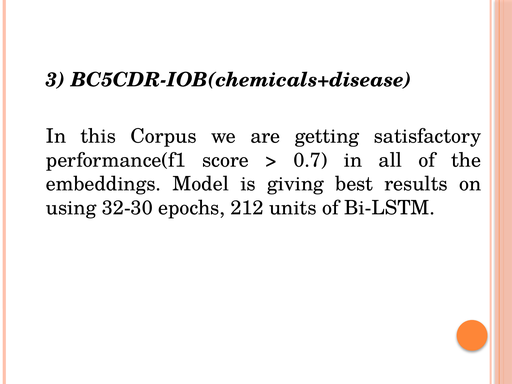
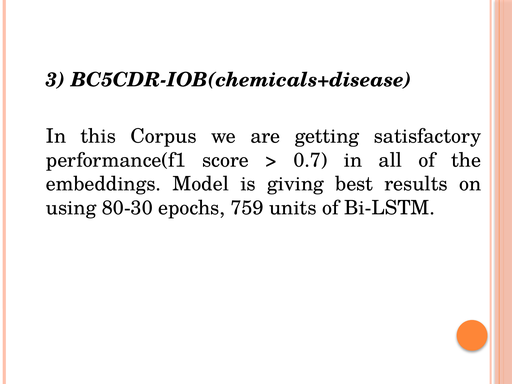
32-30: 32-30 -> 80-30 (127, 208)
212: 212 -> 759 (247, 208)
